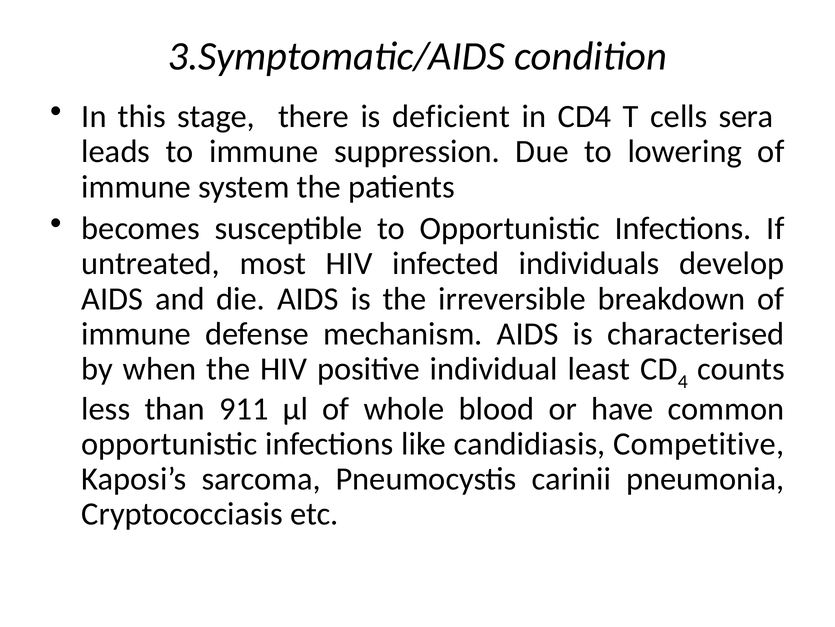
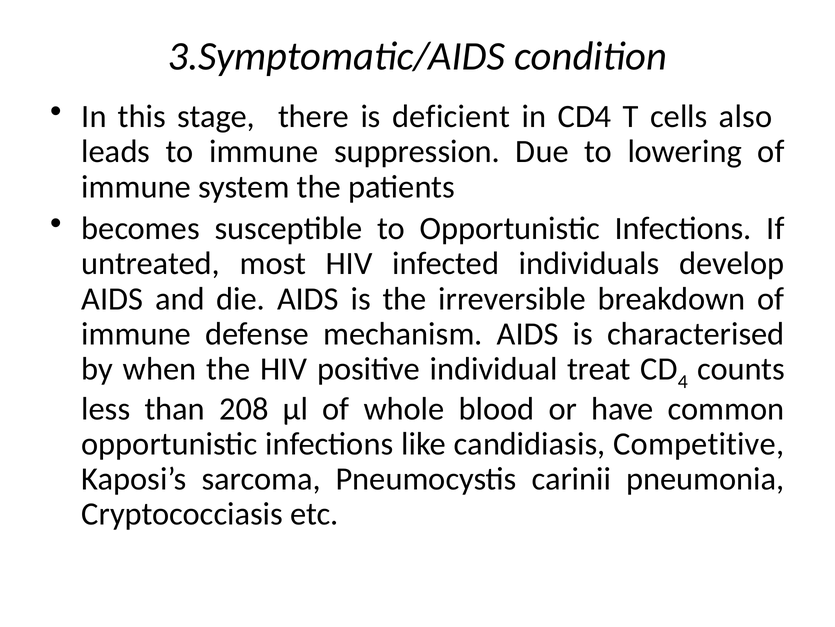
sera: sera -> also (746, 116)
least: least -> treat (599, 369)
911: 911 -> 208 (244, 408)
